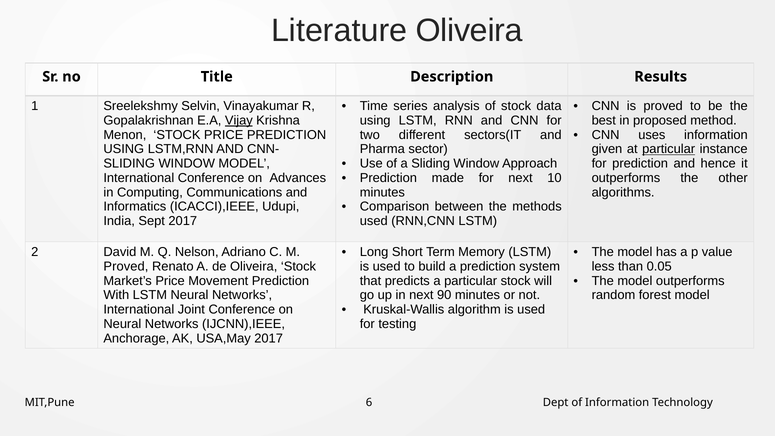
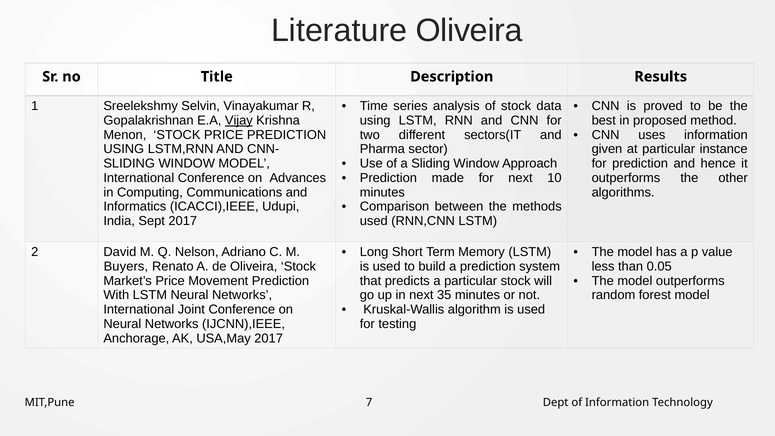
particular underline: present -> none (669, 149)
Proved: Proved -> Buyers (126, 266)
90: 90 -> 35 (444, 295)
6: 6 -> 7 (369, 402)
